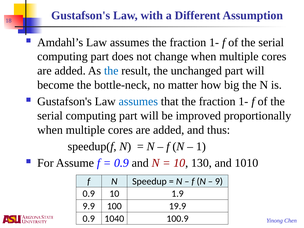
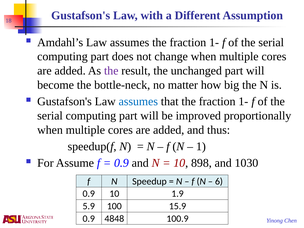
the colour: blue -> purple (111, 71)
130: 130 -> 898 (201, 163)
1010: 1010 -> 1030 (246, 163)
9: 9 -> 6 (219, 181)
9.9: 9.9 -> 5.9 (89, 206)
19.9: 19.9 -> 15.9 (178, 206)
1040: 1040 -> 4848 (114, 219)
